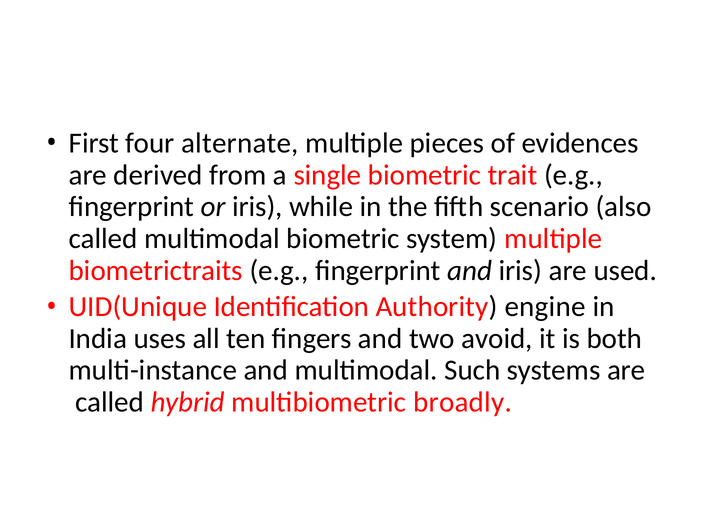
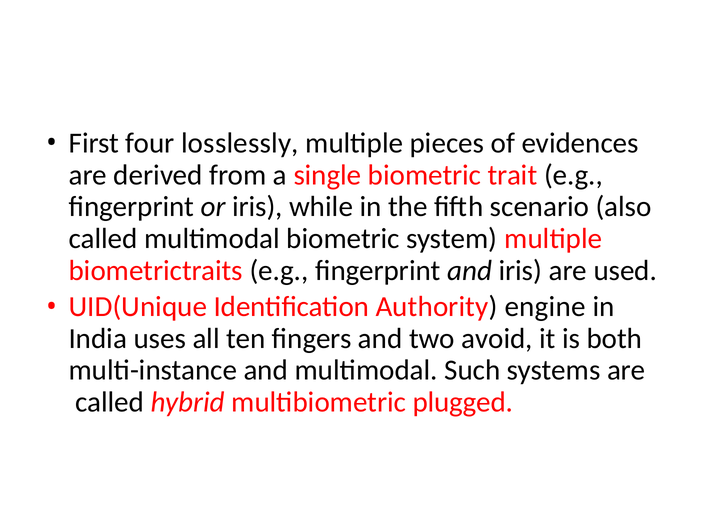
alternate: alternate -> losslessly (240, 143)
broadly: broadly -> plugged (463, 402)
